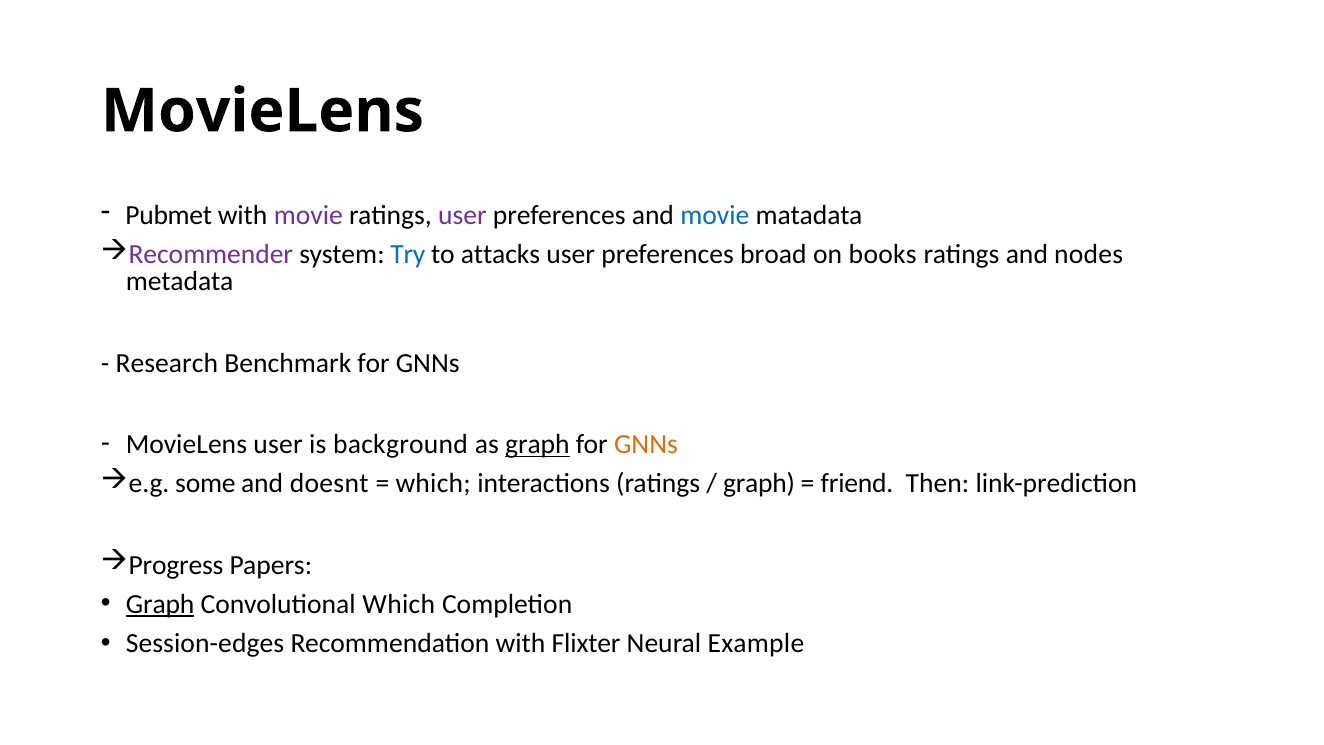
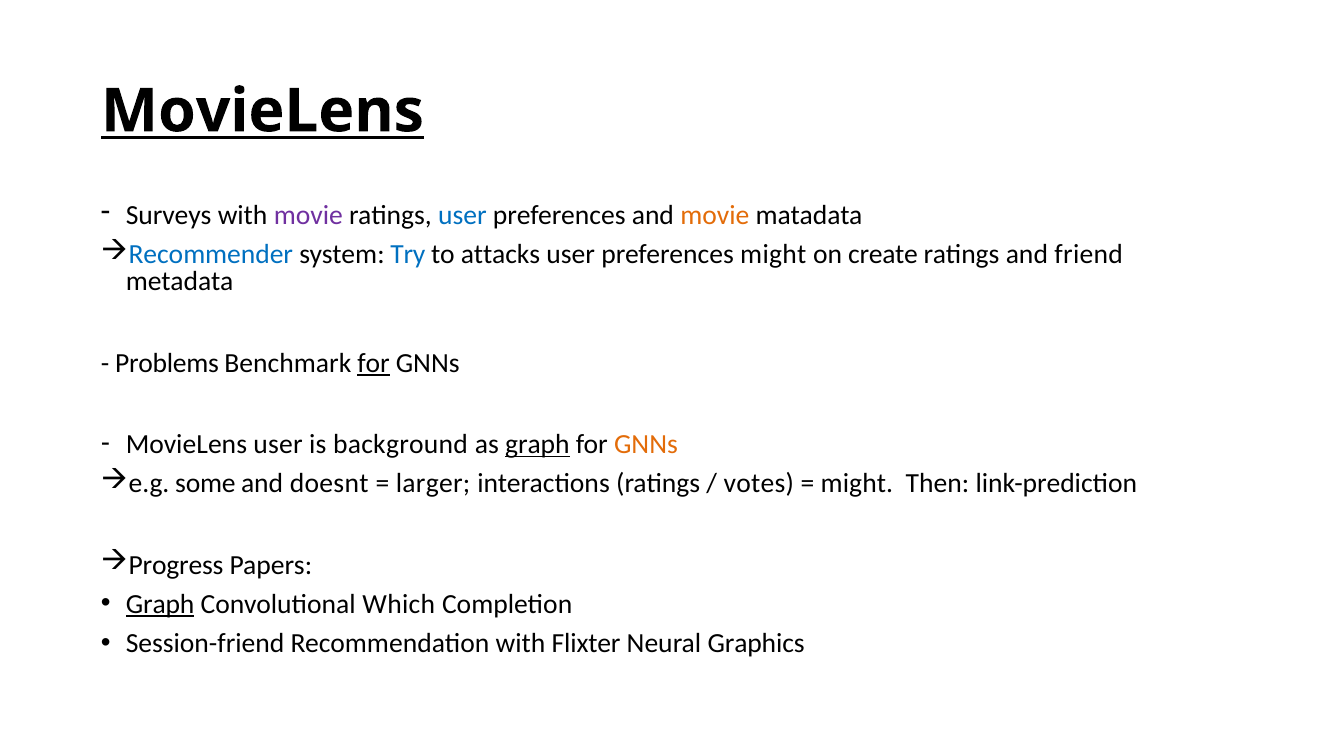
MovieLens underline: none -> present (263, 111)
Pubmet: Pubmet -> Surveys (169, 216)
user colour: purple -> blue (462, 216)
movie colour: blue -> orange (715, 216)
Recommender colour: purple -> blue (211, 255)
preferences broad: broad -> might (773, 255)
books: books -> create (883, 255)
nodes: nodes -> friend (1089, 255)
Research: Research -> Problems (167, 363)
for underline: none -> present (374, 363)
which: which -> larger (433, 484)
graph: graph -> votes (759, 484)
friend: friend -> might (857, 484)
Session-edges: Session-edges -> Session-friend (205, 643)
Example: Example -> Graphics (756, 643)
